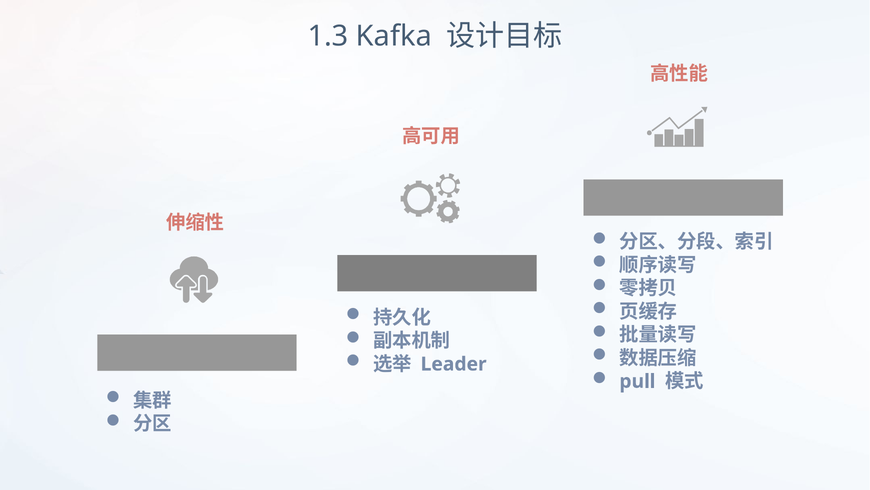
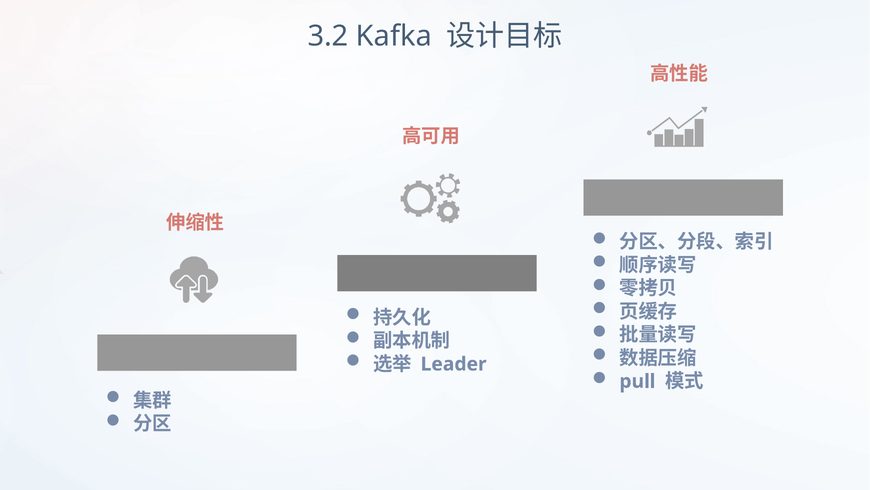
1.3: 1.3 -> 3.2 (328, 36)
